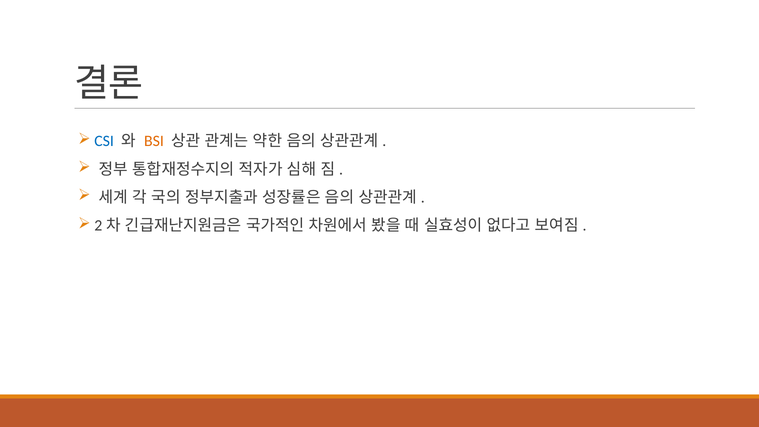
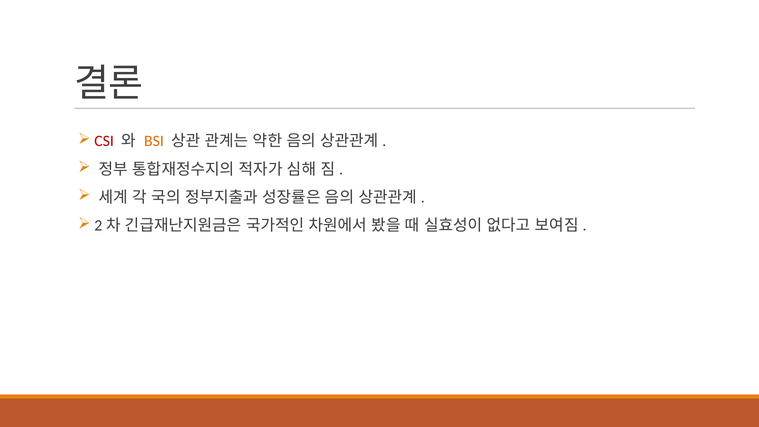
CSI colour: blue -> red (104, 141)
